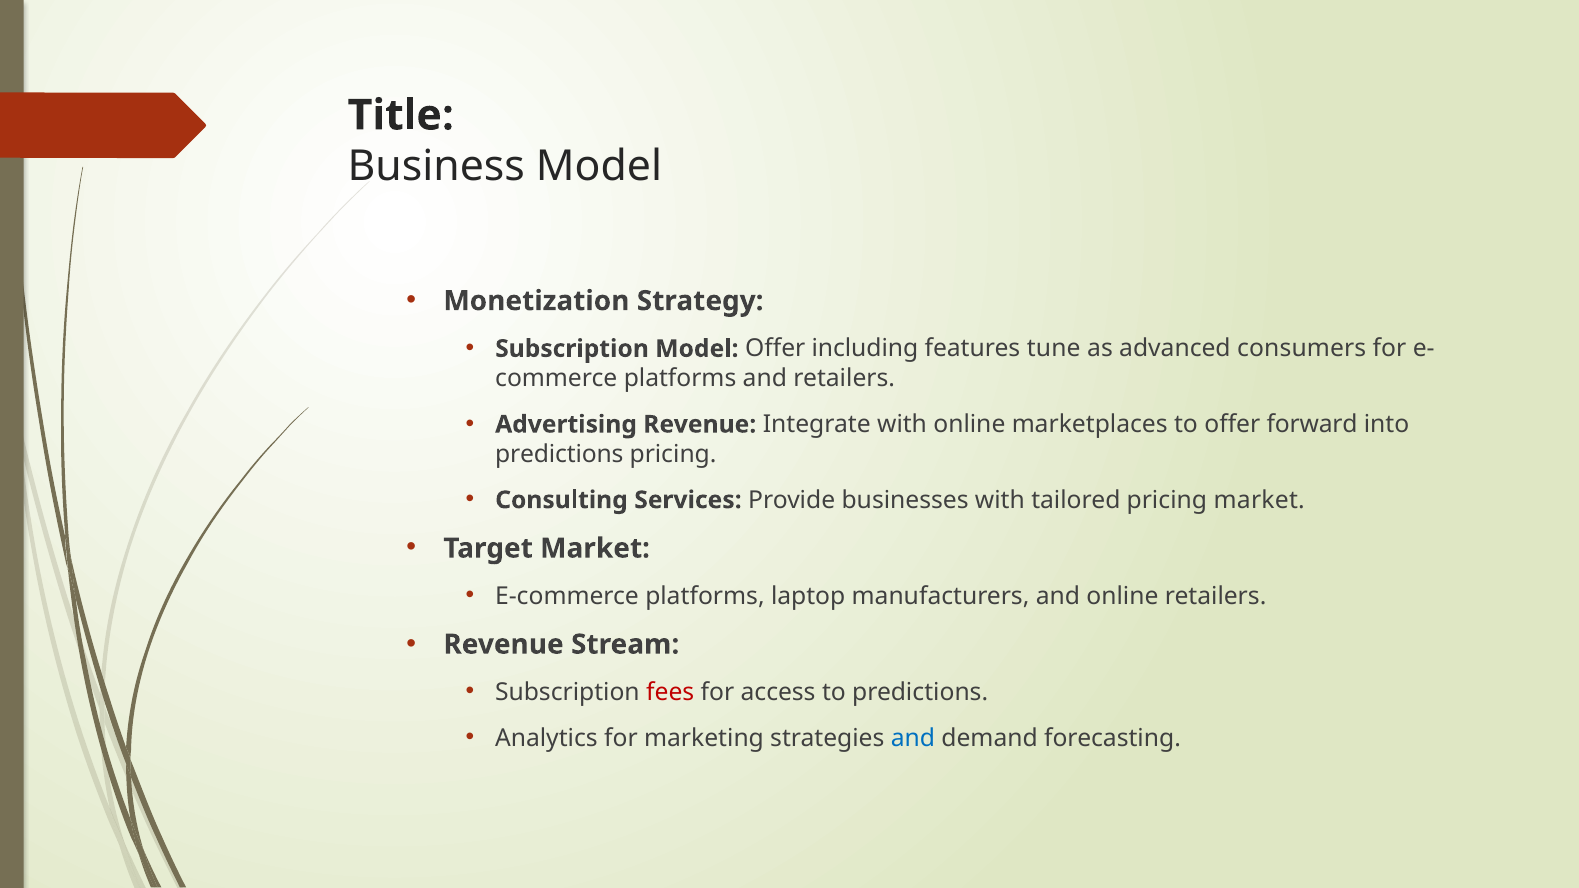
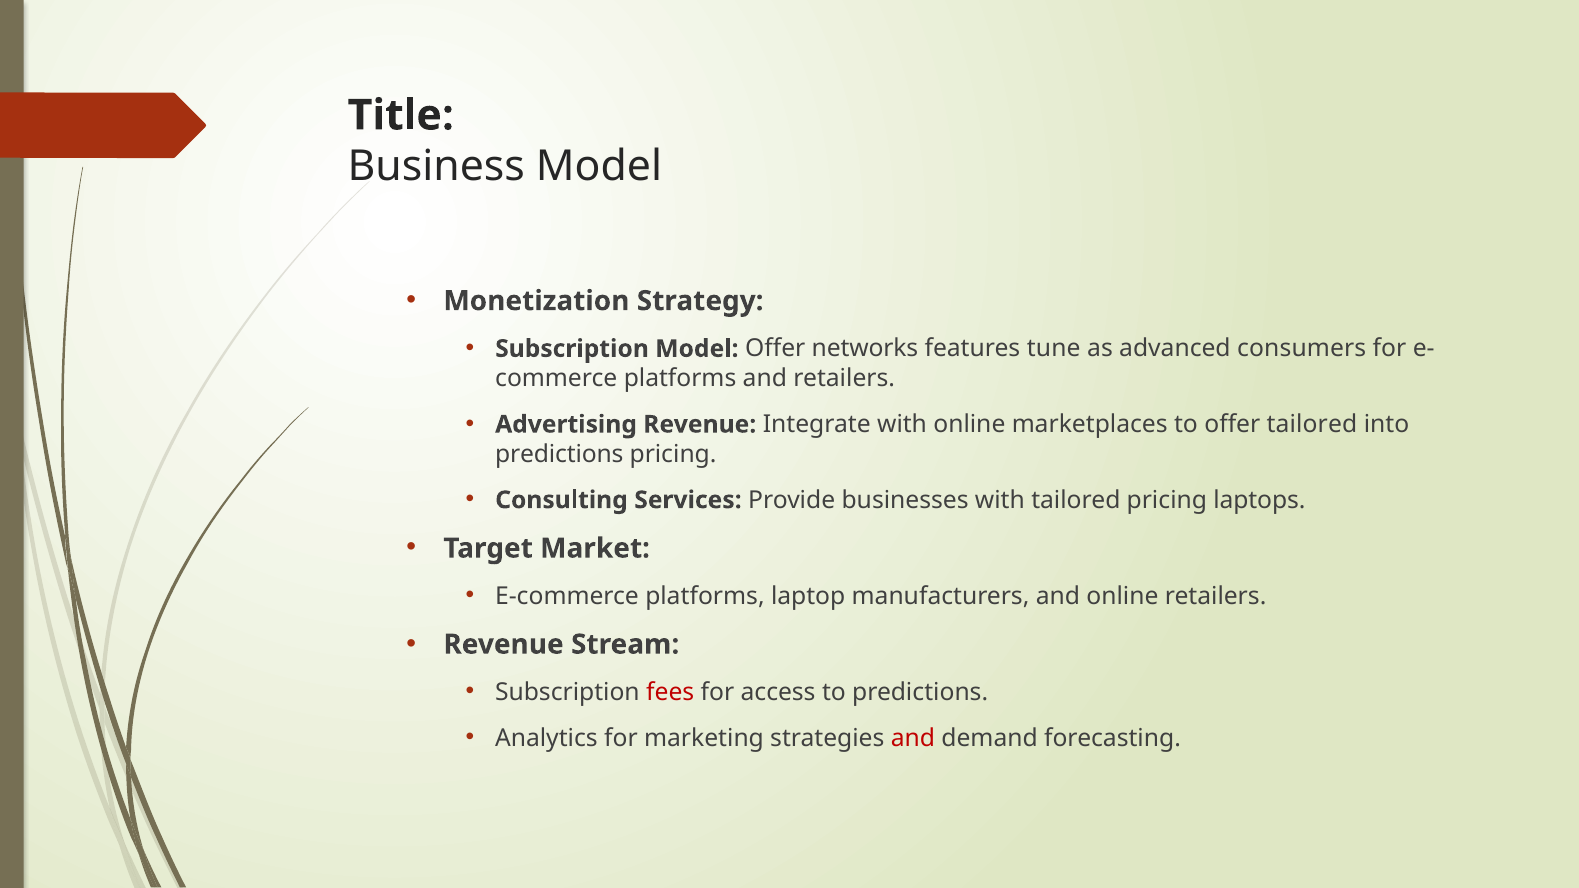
including: including -> networks (865, 349)
offer forward: forward -> tailored (1312, 424)
pricing market: market -> laptops (1259, 500)
and colour: blue -> red (913, 738)
